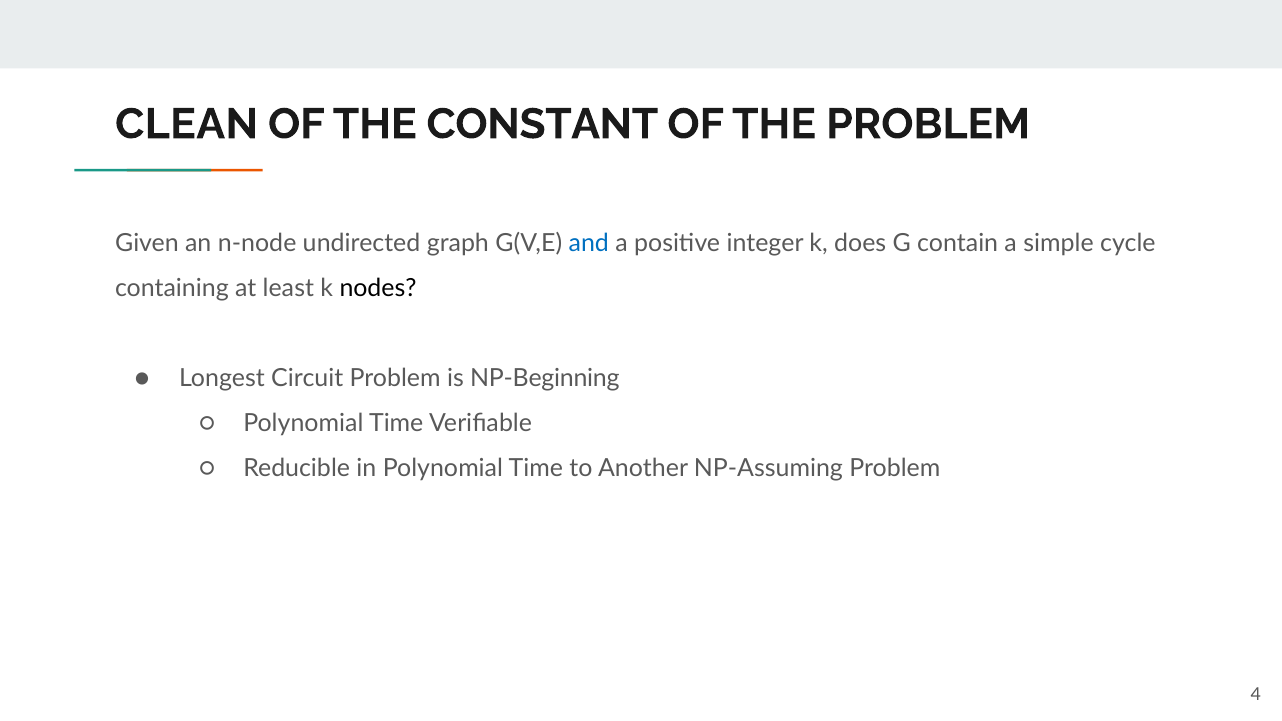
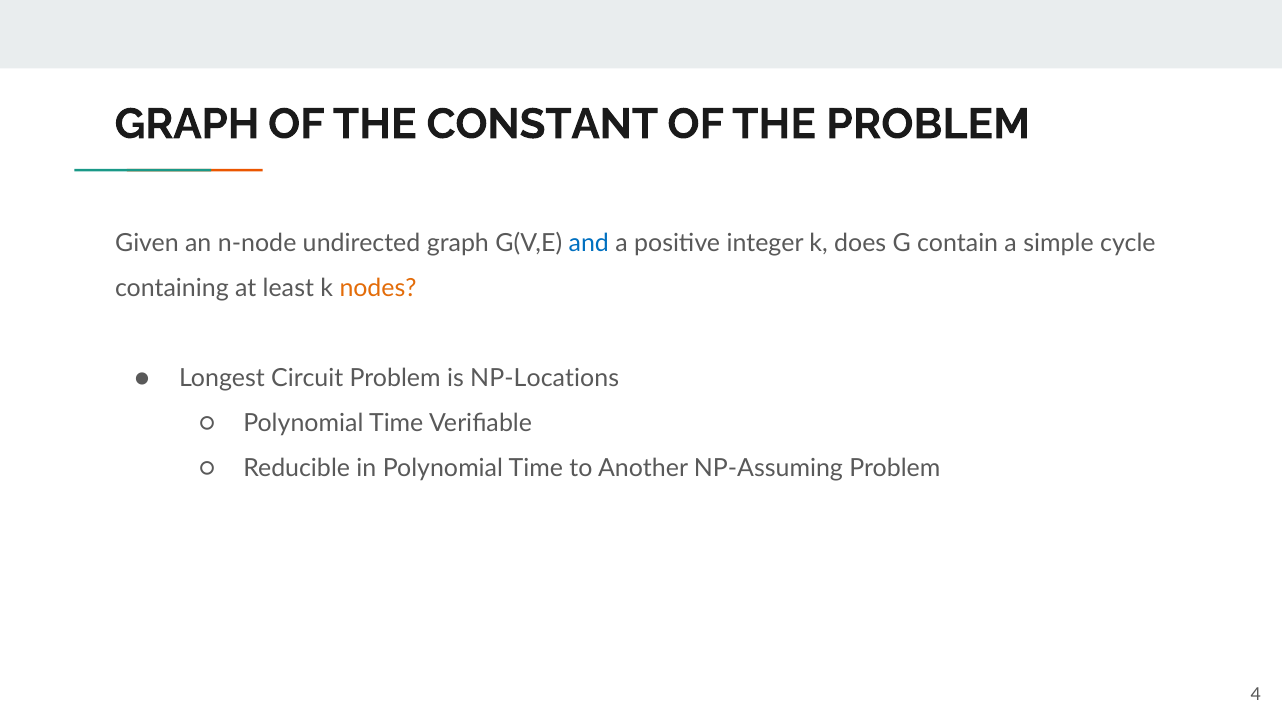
CLEAN: CLEAN -> GRAPH (187, 124)
nodes colour: black -> orange (378, 289)
NP-Beginning: NP-Beginning -> NP-Locations (545, 379)
